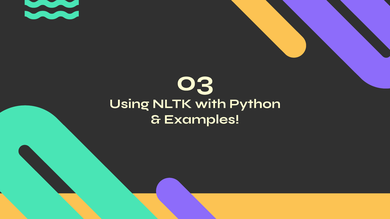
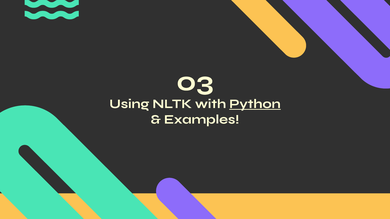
Python underline: none -> present (255, 104)
